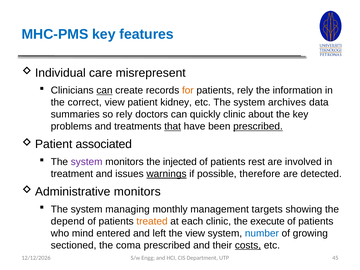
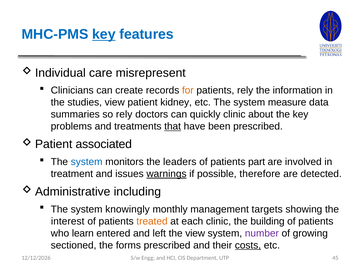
key underline: none -> present (104, 34)
can underline: present -> none (104, 90)
correct: correct -> studies (85, 102)
archives: archives -> measure (287, 102)
prescribed underline: present -> none (258, 126)
system colour: purple -> blue (87, 162)
injected: injected -> leaders (180, 162)
rest: rest -> part (257, 162)
monitors: monitors -> including (137, 192)
managing: managing -> knowingly (128, 209)
depend: depend -> interest (68, 221)
execute: execute -> building (267, 221)
mind: mind -> learn (83, 233)
number colour: blue -> purple (262, 233)
coma: coma -> forms (128, 245)
